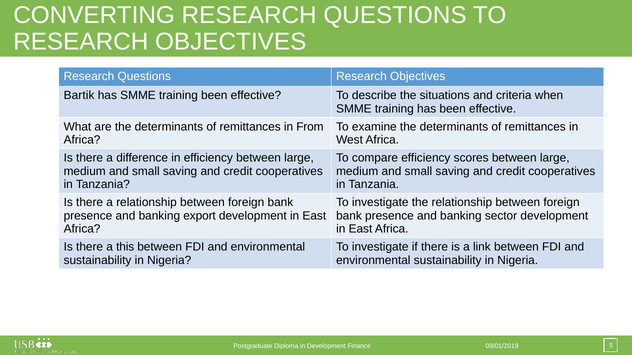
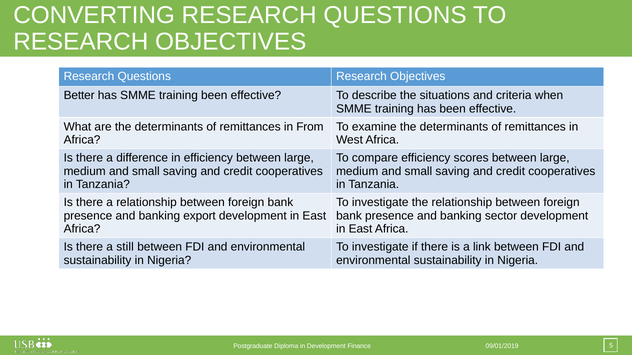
Bartik: Bartik -> Better (79, 96)
this: this -> still (125, 247)
